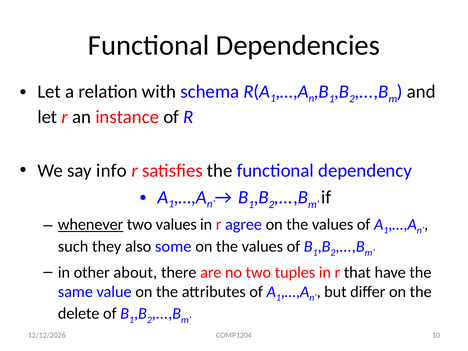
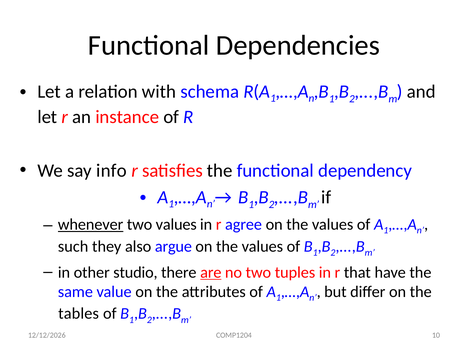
some: some -> argue (173, 246)
about: about -> studio (135, 272)
are underline: none -> present (211, 272)
delete: delete -> tables (79, 314)
